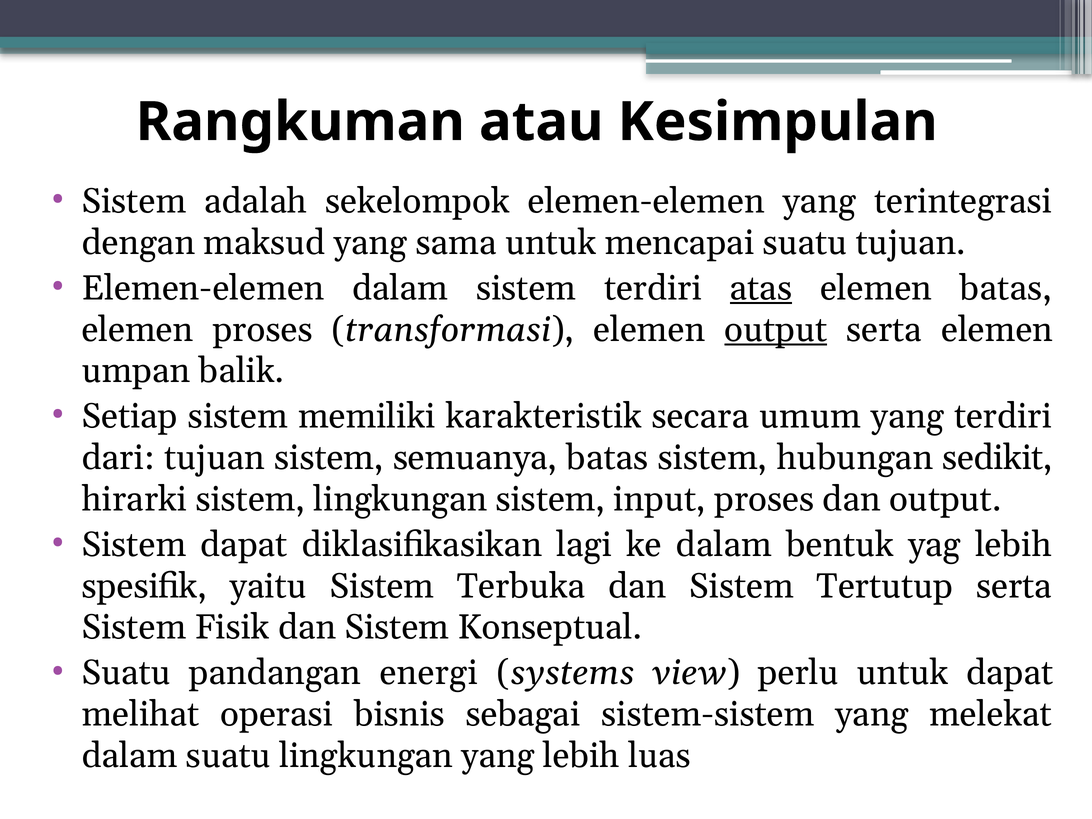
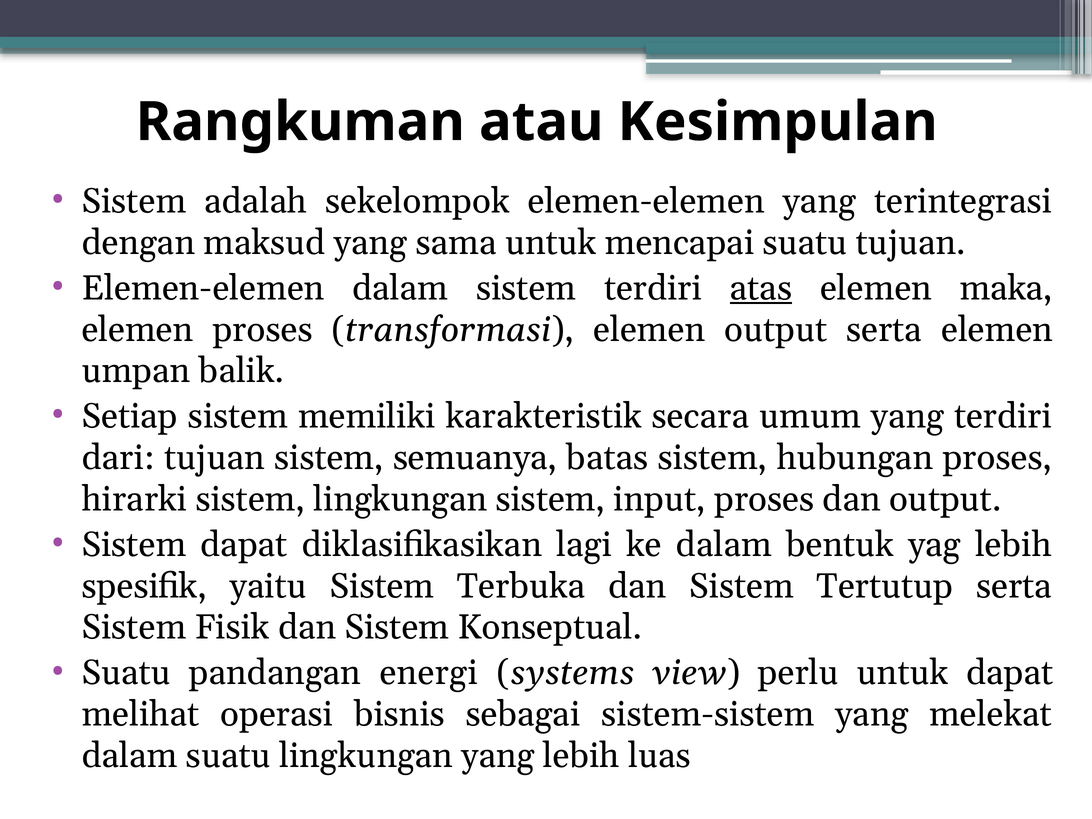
elemen batas: batas -> maka (1006, 288)
output underline: present -> none (776, 330)
hubungan sedikit: sedikit -> proses (997, 458)
